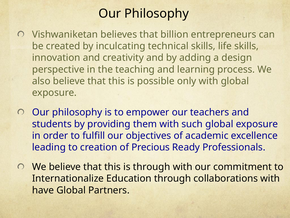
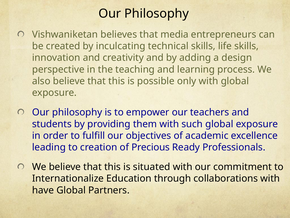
billion: billion -> media (175, 34)
is through: through -> situated (152, 167)
